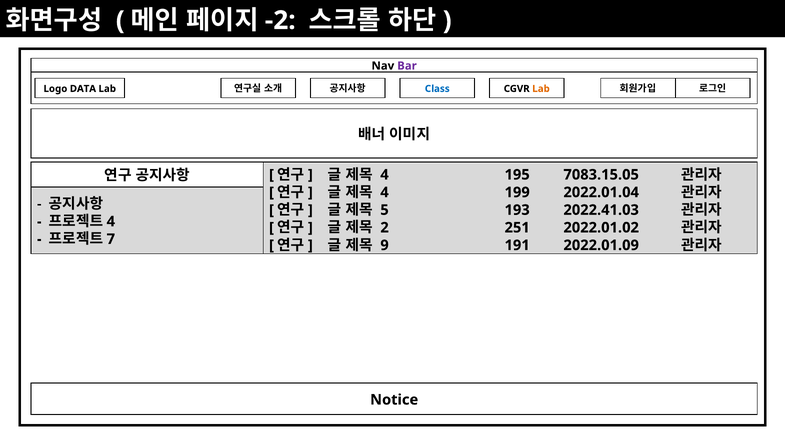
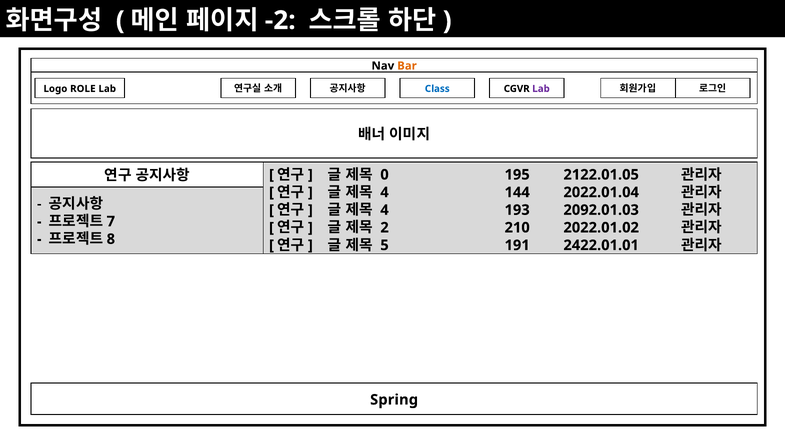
Bar colour: purple -> orange (407, 66)
Lab colour: orange -> purple (541, 89)
DATA: DATA -> ROLE (83, 89)
4: 4 -> 0 (385, 175)
7083.15.05: 7083.15.05 -> 2122.01.05 (601, 175)
199: 199 -> 144 (517, 193)
5: 5 -> 4 (385, 210)
2022.41.03: 2022.41.03 -> 2092.01.03 (601, 210)
4: 4 -> 7 (111, 222)
251: 251 -> 210 (517, 228)
7: 7 -> 8 (111, 239)
9: 9 -> 5 (385, 246)
2022.01.09: 2022.01.09 -> 2422.01.01 (601, 246)
Notice: Notice -> Spring (394, 400)
